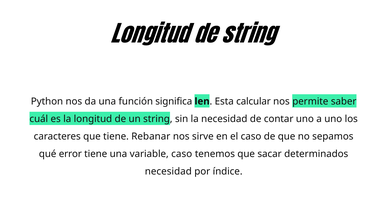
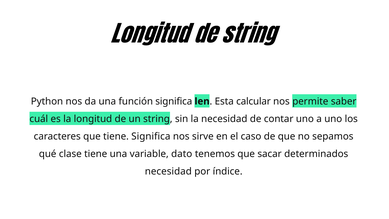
tiene Rebanar: Rebanar -> Significa (151, 136)
error: error -> clase (70, 154)
variable caso: caso -> dato (182, 154)
